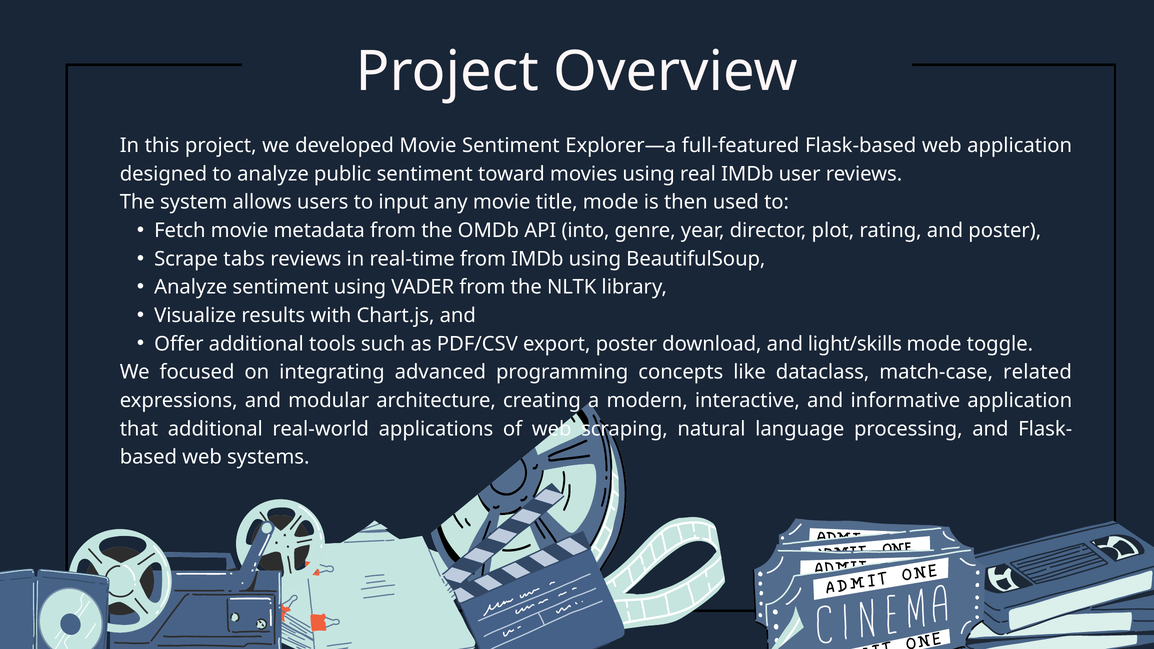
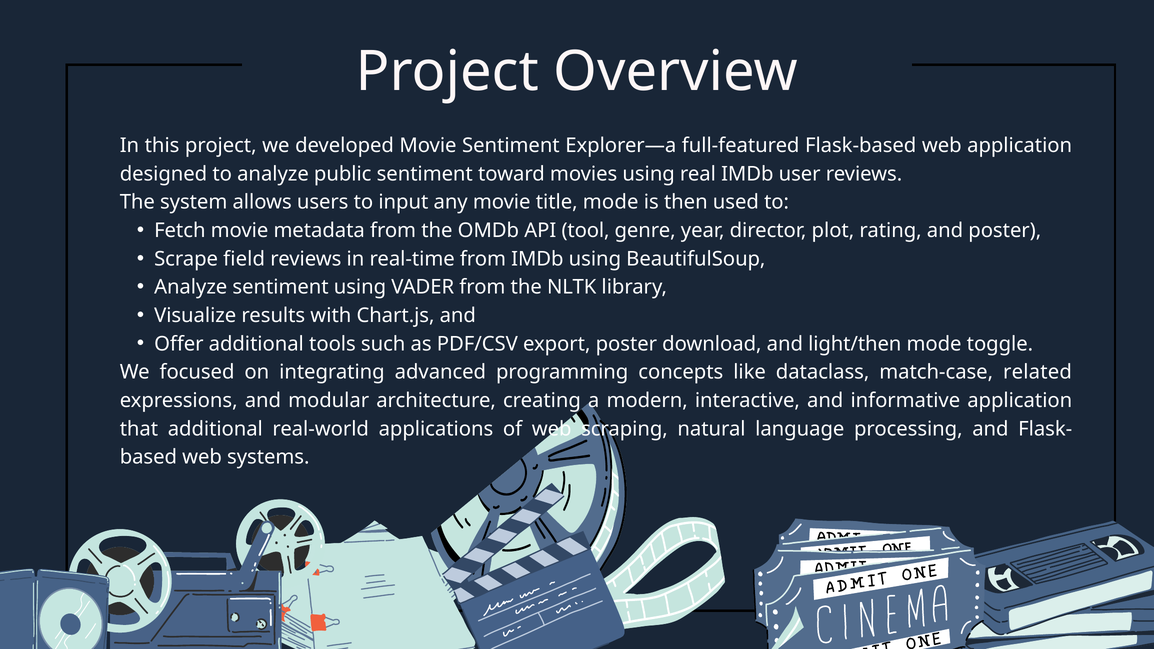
into: into -> tool (585, 231)
tabs: tabs -> field (244, 259)
light/skills: light/skills -> light/then (855, 344)
